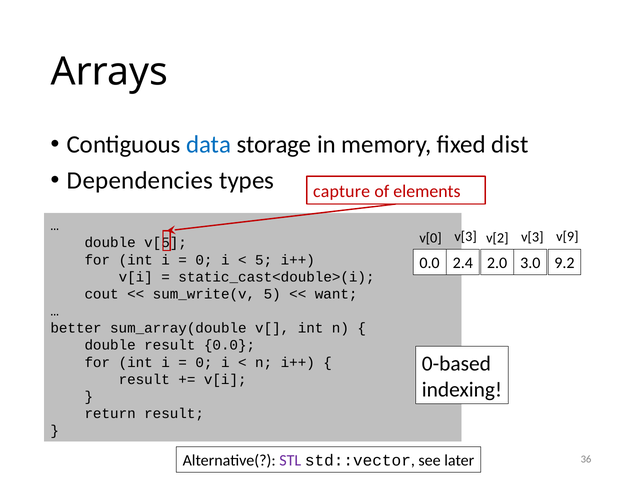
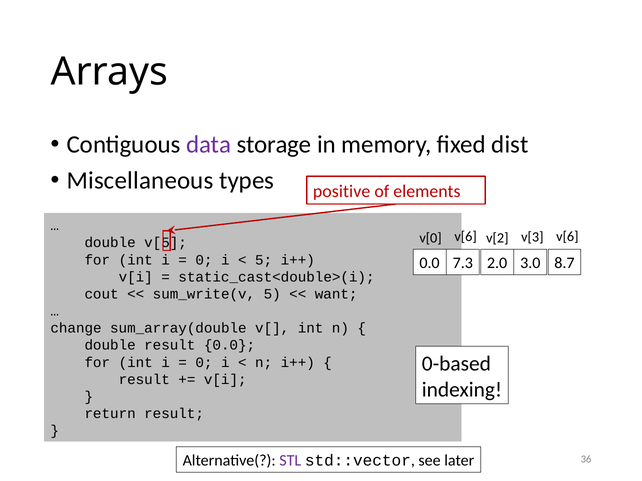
data colour: blue -> purple (209, 145)
Dependencies: Dependencies -> Miscellaneous (140, 181)
capture: capture -> positive (342, 192)
v[0 v[3: v[3 -> v[6 (466, 237)
v[3 v[9: v[9 -> v[6 (567, 237)
2.4: 2.4 -> 7.3 (463, 263)
9.2: 9.2 -> 8.7 (564, 263)
better: better -> change (76, 329)
